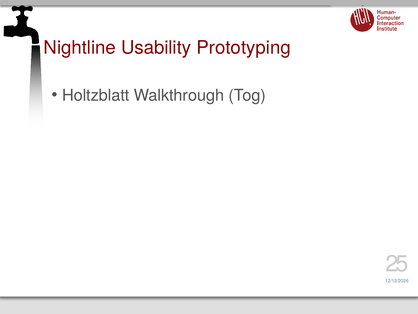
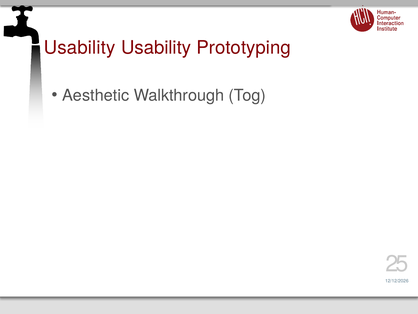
Nightline: Nightline -> Usability (80, 47)
Holtzblatt: Holtzblatt -> Aesthetic (96, 95)
